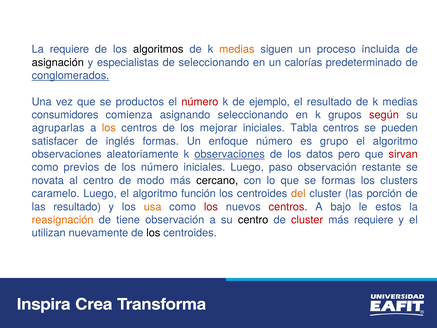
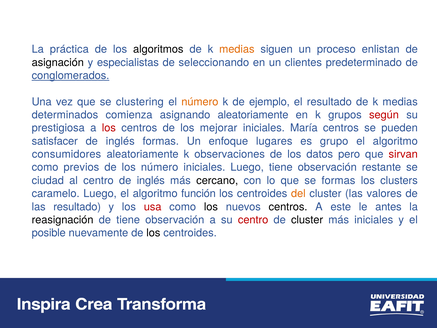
La requiere: requiere -> práctica (69, 49)
incluida: incluida -> enlistan (381, 49)
calorías: calorías -> clientes (303, 62)
productos: productos -> clustering (140, 102)
número colour: red -> orange (200, 102)
consumidores: consumidores -> determinados (65, 115)
asignando seleccionando: seleccionando -> aleatoriamente (253, 115)
agruparlas: agruparlas -> prestigiosa (58, 128)
los colour: orange -> red (109, 128)
Tabla: Tabla -> María (304, 128)
enfoque número: número -> lugares (274, 141)
observaciones: observaciones -> consumidores (67, 154)
observaciones underline: present -> none (230, 154)
Luego paso: paso -> tiene (281, 167)
novata: novata -> ciudad (48, 180)
centro de modo: modo -> inglés (151, 180)
porción: porción -> valores (384, 193)
usa colour: orange -> red (153, 207)
los colour: red -> black (211, 207)
centros colour: red -> black (288, 207)
bajo: bajo -> este (341, 207)
estos: estos -> antes (388, 207)
reasignación colour: orange -> black (63, 220)
centro colour: black -> red (253, 220)
cluster colour: red -> black (307, 220)
más requiere: requiere -> iniciales (374, 220)
utilizan: utilizan -> posible (49, 233)
